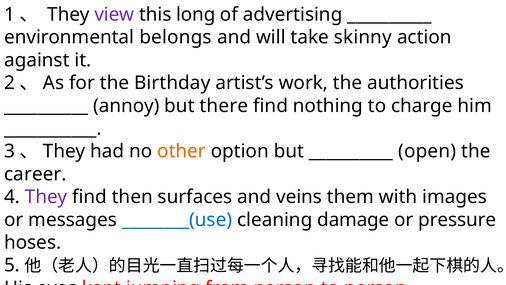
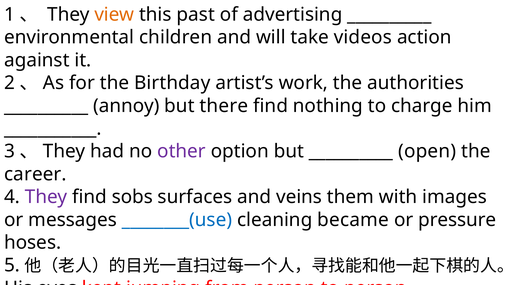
view colour: purple -> orange (114, 15)
long: long -> past (196, 15)
belongs: belongs -> children (176, 37)
skinny: skinny -> videos (363, 37)
other colour: orange -> purple (181, 151)
then: then -> sobs (132, 197)
damage: damage -> became (353, 219)
